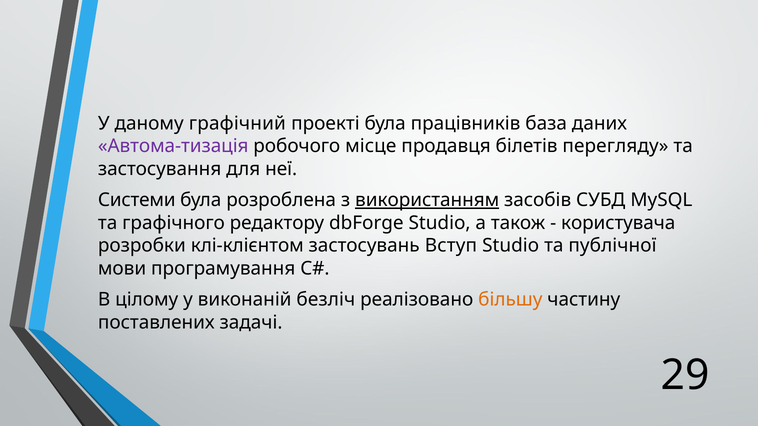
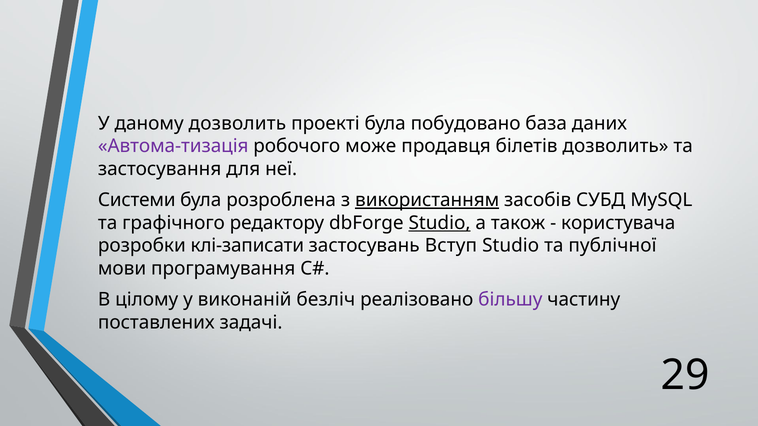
даному графічний: графічний -> дозволить (237, 124)
працівників: працівників -> побудовано (466, 124)
місце: місце -> може (371, 146)
білетів перегляду: перегляду -> дозволить (615, 146)
Studio underline: none -> present (440, 223)
клі-клієнтом: клі-клієнтом -> клі-записати (247, 246)
більшу colour: orange -> purple (510, 300)
